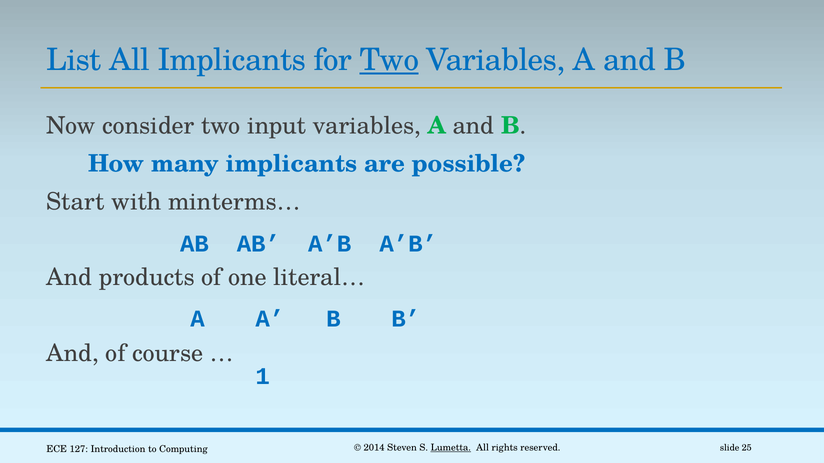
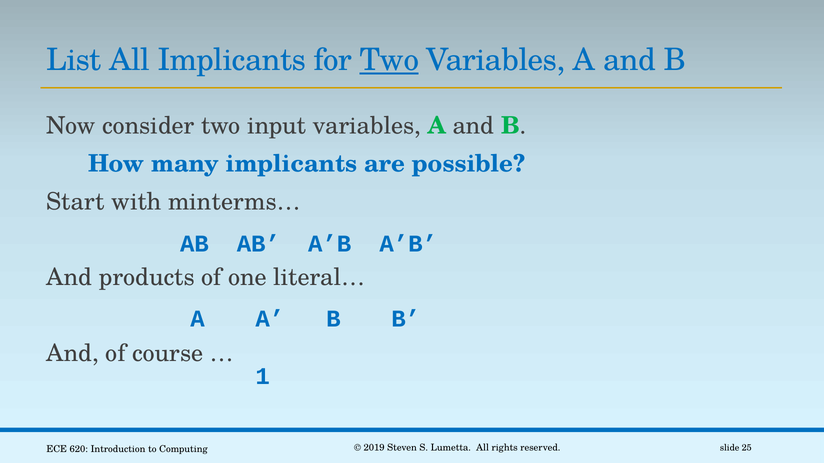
2014: 2014 -> 2019 (374, 448)
Lumetta underline: present -> none (451, 448)
127: 127 -> 620 (79, 450)
